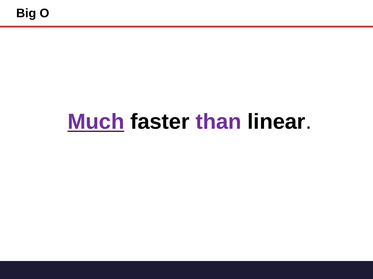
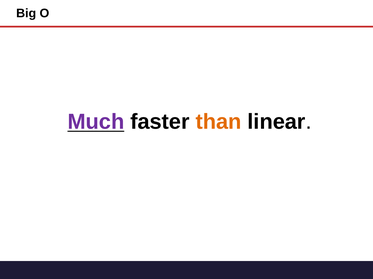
than colour: purple -> orange (218, 122)
